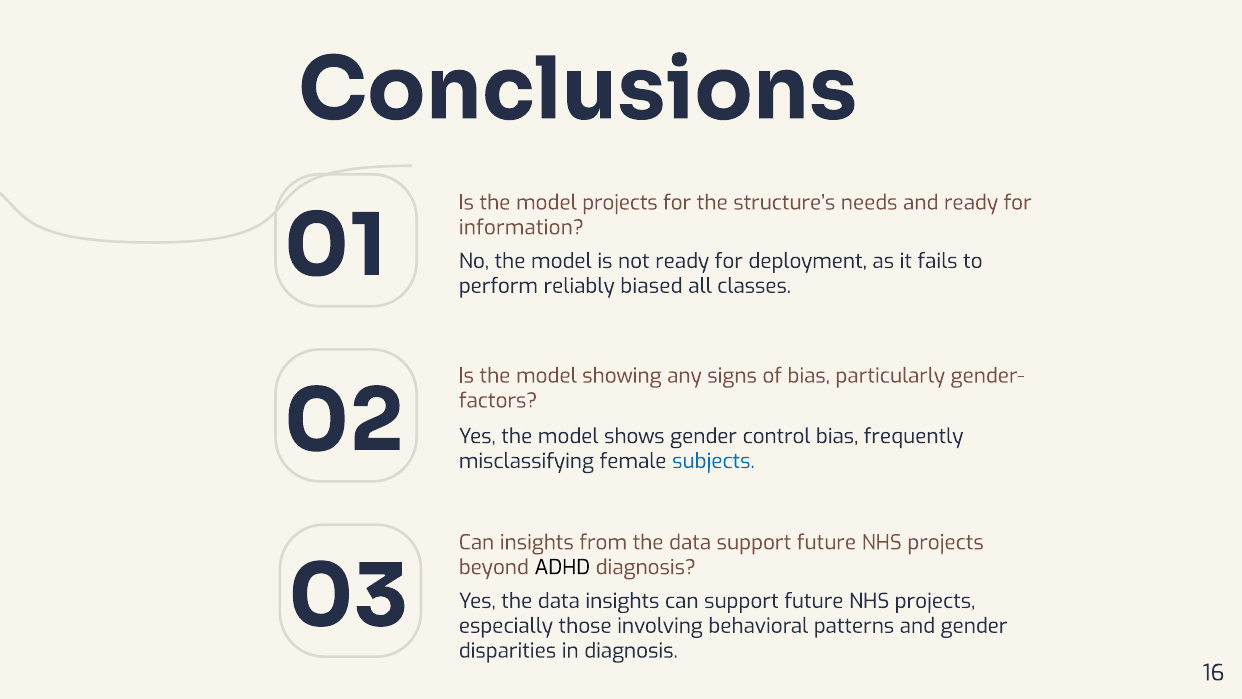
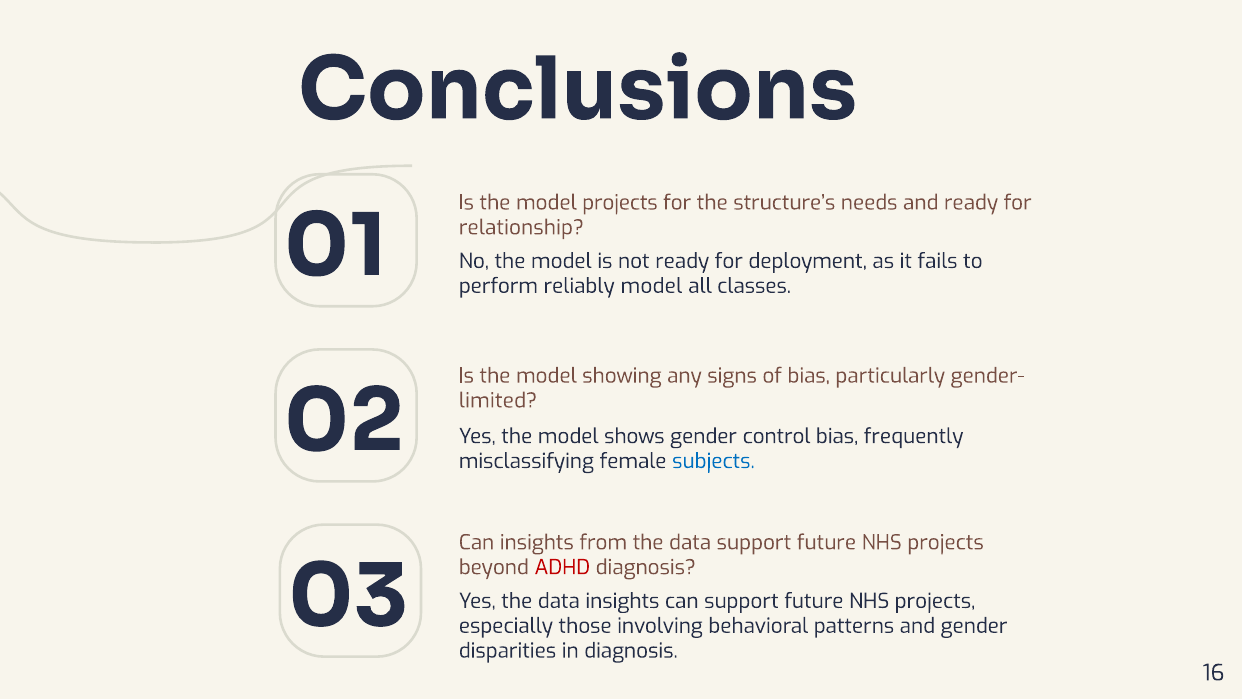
information: information -> relationship (521, 227)
reliably biased: biased -> model (651, 286)
factors: factors -> limited (498, 400)
ADHD colour: black -> red (562, 567)
